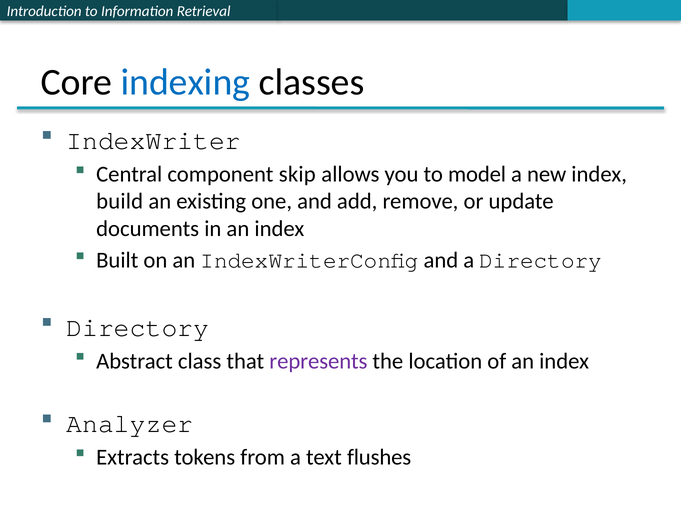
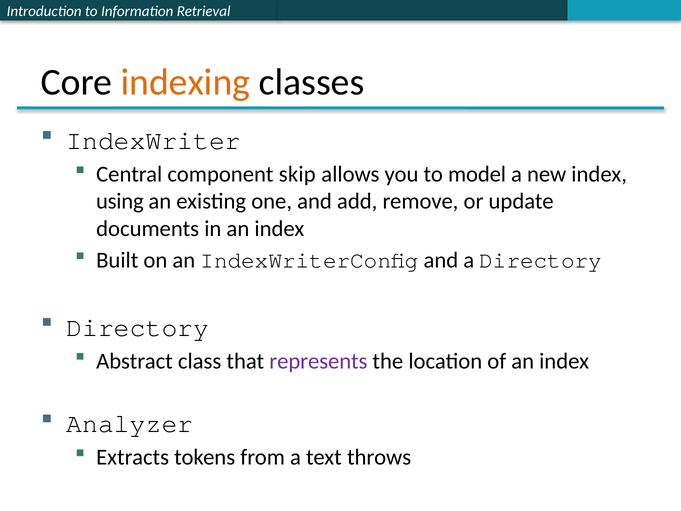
indexing colour: blue -> orange (185, 82)
build: build -> using (120, 201)
flushes: flushes -> throws (379, 457)
